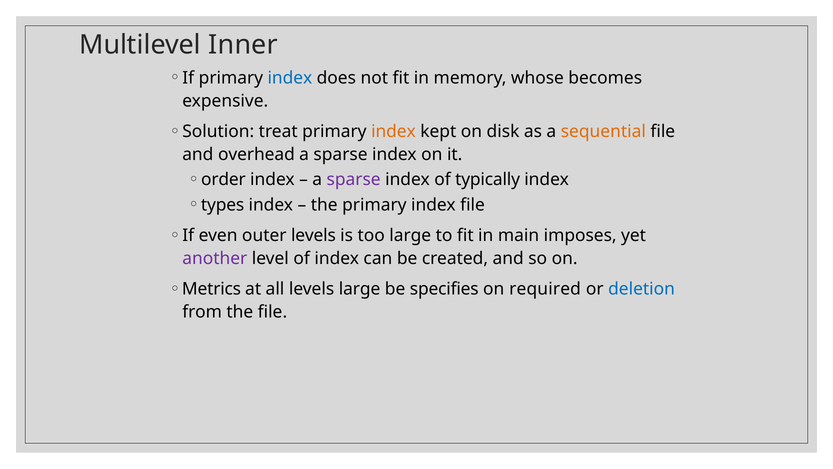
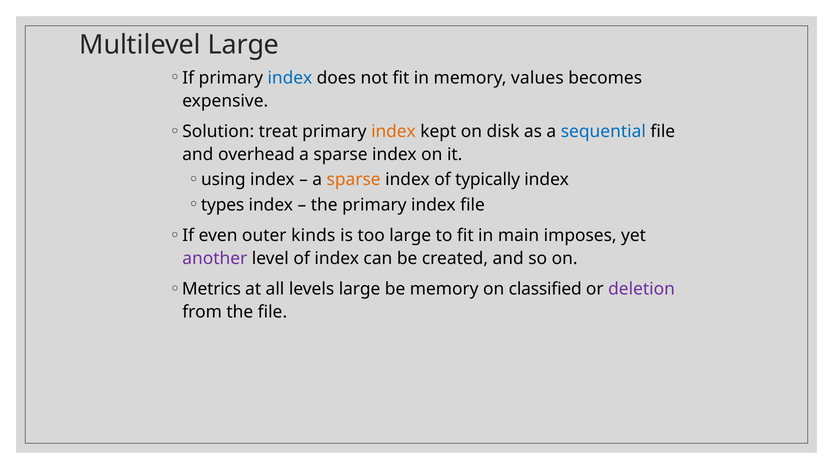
Multilevel Inner: Inner -> Large (243, 45)
whose: whose -> values (537, 78)
sequential colour: orange -> blue (603, 131)
order: order -> using (223, 179)
sparse colour: purple -> orange (354, 179)
outer levels: levels -> kinds (313, 235)
be specifies: specifies -> memory (444, 289)
required: required -> classified (545, 289)
deletion colour: blue -> purple (642, 289)
